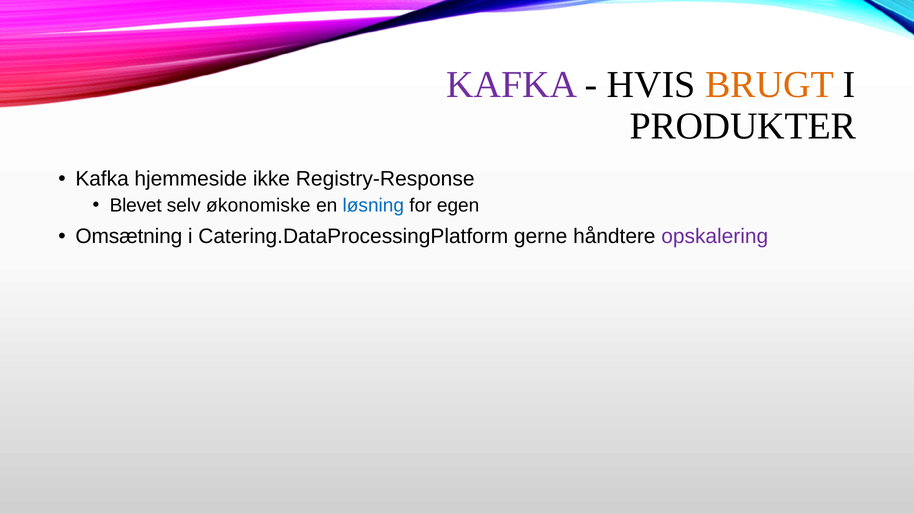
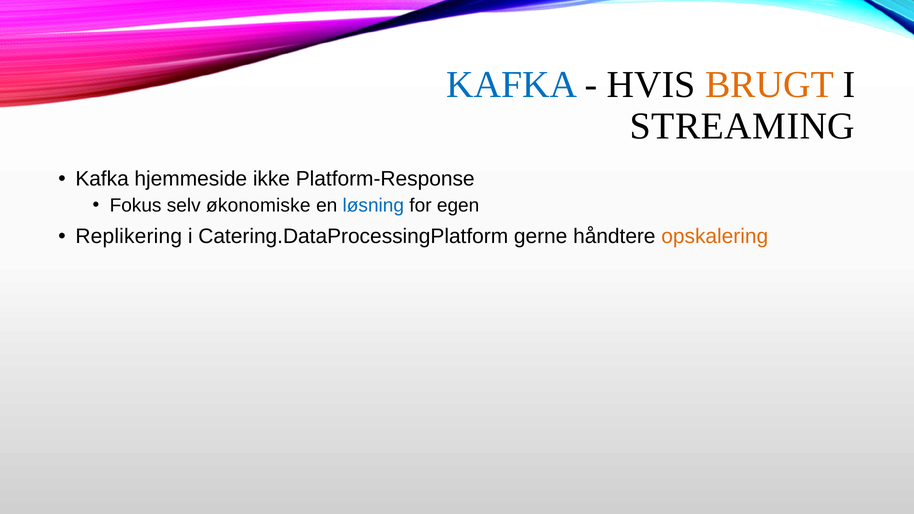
KAFKA colour: purple -> blue (512, 85)
PRODUKTER: PRODUKTER -> STREAMING (742, 126)
Registry-Response: Registry-Response -> Platform-Response (385, 179)
Blevet: Blevet -> Fokus (136, 205)
Omsætning: Omsætning -> Replikering (129, 237)
opskalering colour: purple -> orange (715, 237)
